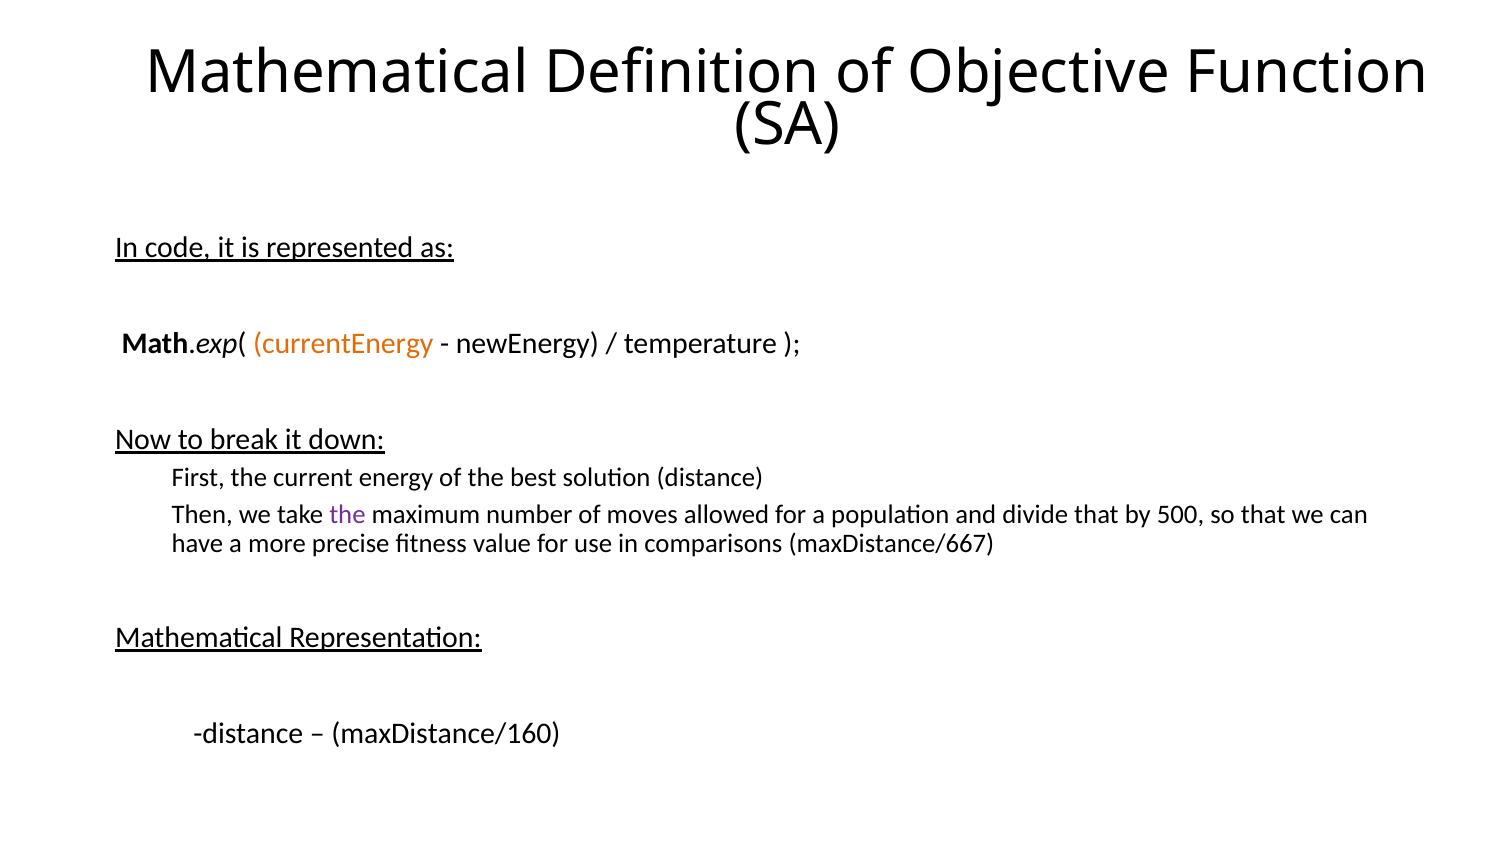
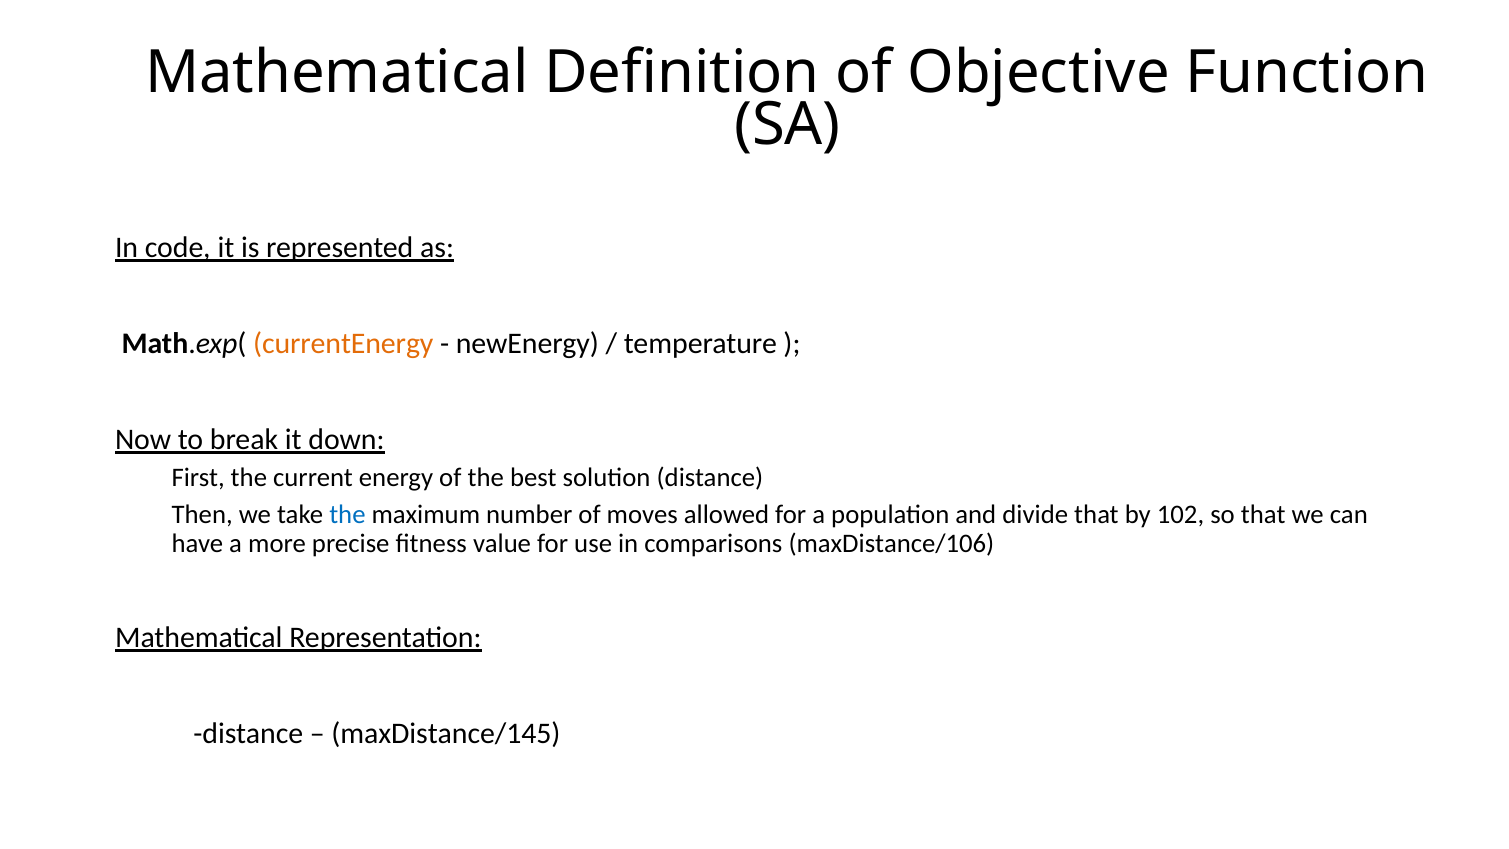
the colour: purple -> blue (347, 515)
500: 500 -> 102 (1181, 515)
maxDistance/667: maxDistance/667 -> maxDistance/106 (891, 544)
maxDistance/160: maxDistance/160 -> maxDistance/145 (446, 734)
